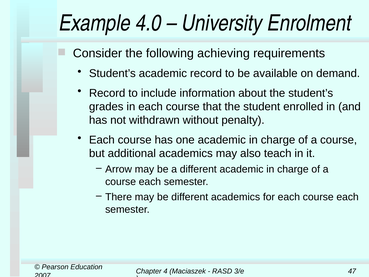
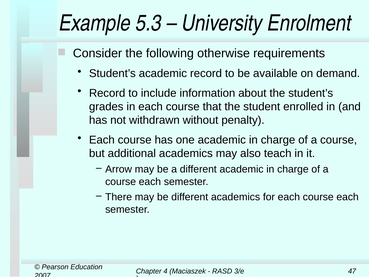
4.0: 4.0 -> 5.3 (149, 23)
achieving: achieving -> otherwise (224, 53)
